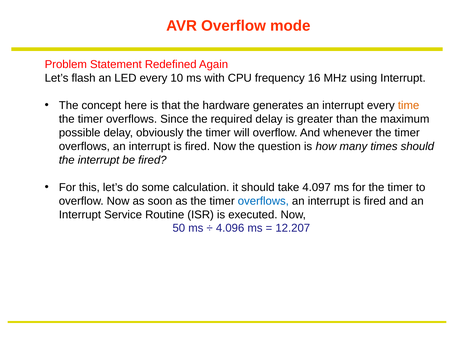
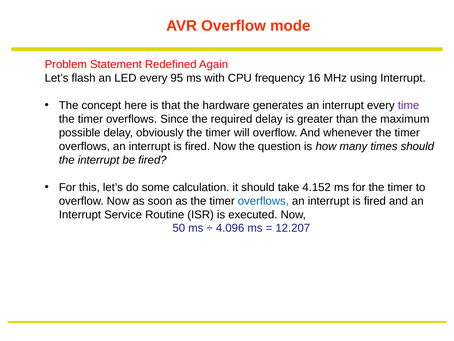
10: 10 -> 95 (177, 78)
time colour: orange -> purple (409, 105)
4.097: 4.097 -> 4.152 (317, 187)
